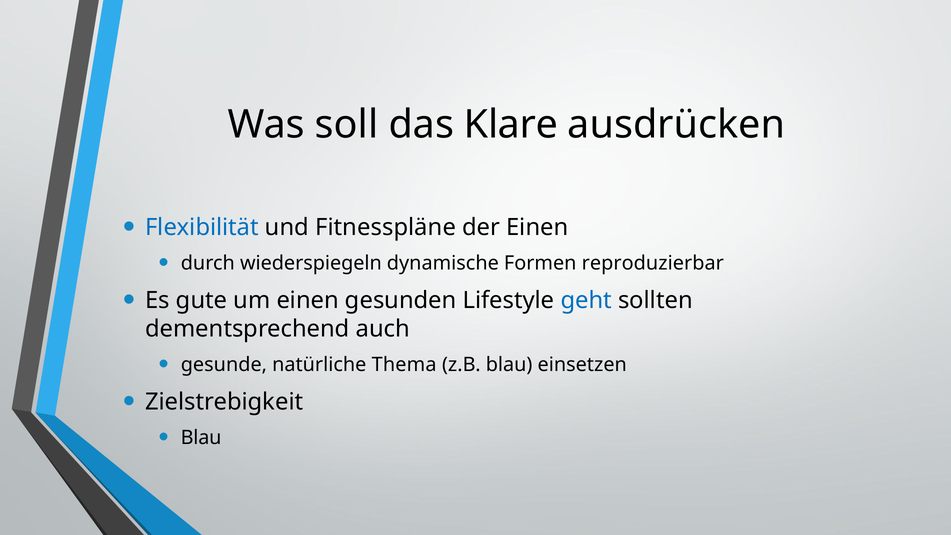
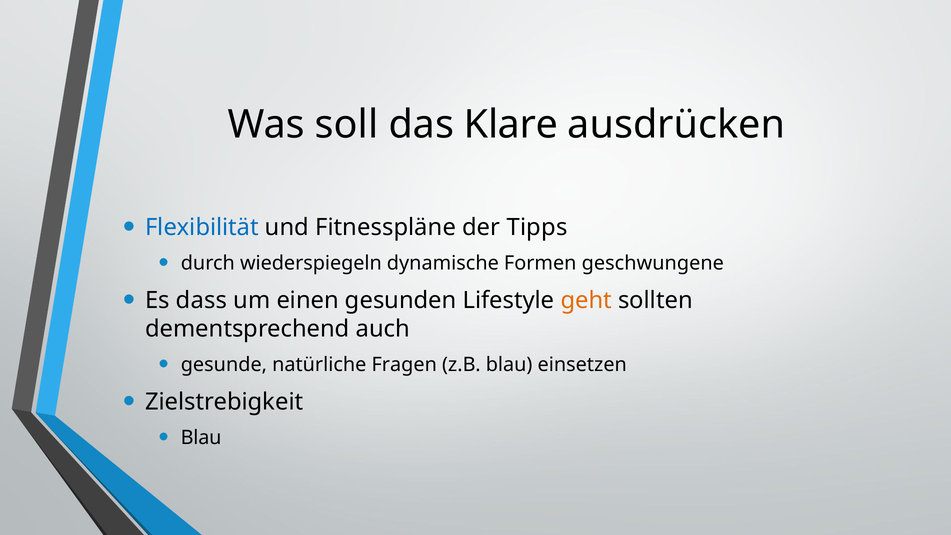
der Einen: Einen -> Tipps (537, 227)
reproduzierbar: reproduzierbar -> geschwungene (653, 263)
gute: gute -> dass (202, 300)
geht colour: blue -> orange (586, 300)
Thema: Thema -> Fragen (404, 365)
